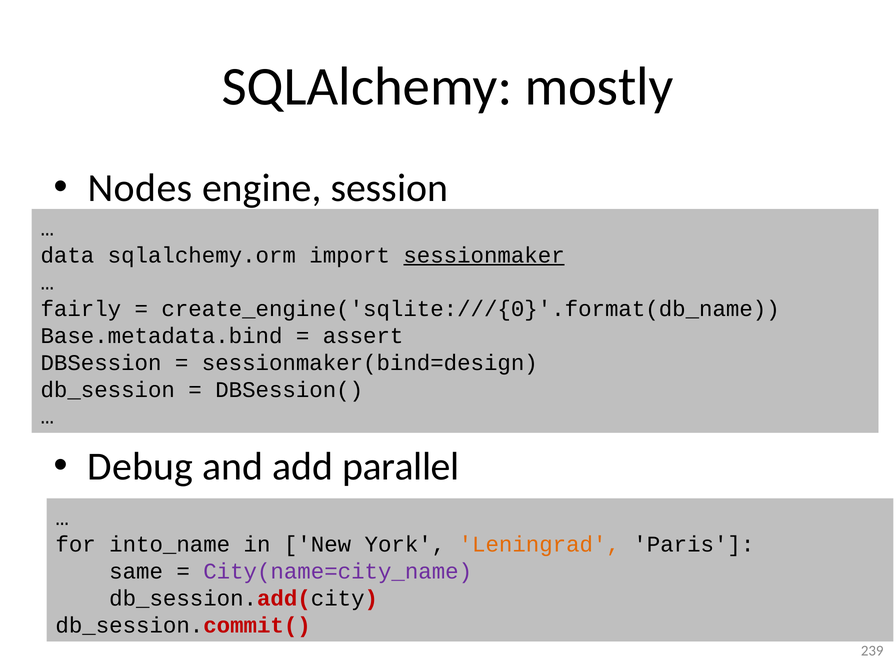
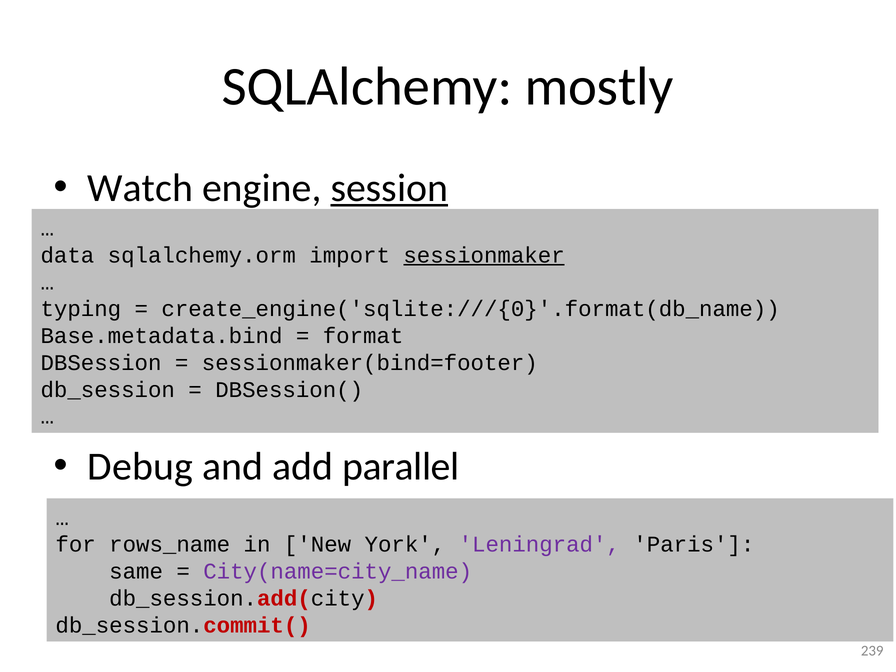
Nodes: Nodes -> Watch (140, 188)
session underline: none -> present (389, 188)
fairly: fairly -> typing (81, 309)
assert: assert -> format (363, 336)
sessionmaker(bind=design: sessionmaker(bind=design -> sessionmaker(bind=footer (370, 363)
into_name: into_name -> rows_name (170, 545)
Leningrad colour: orange -> purple (539, 545)
